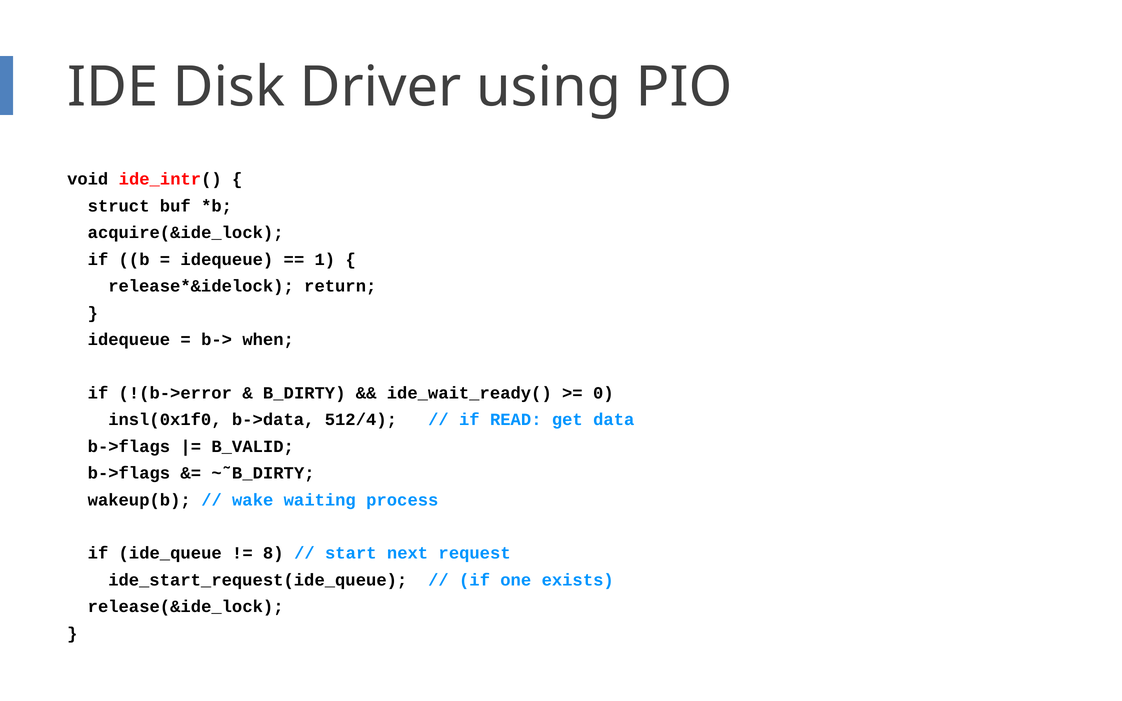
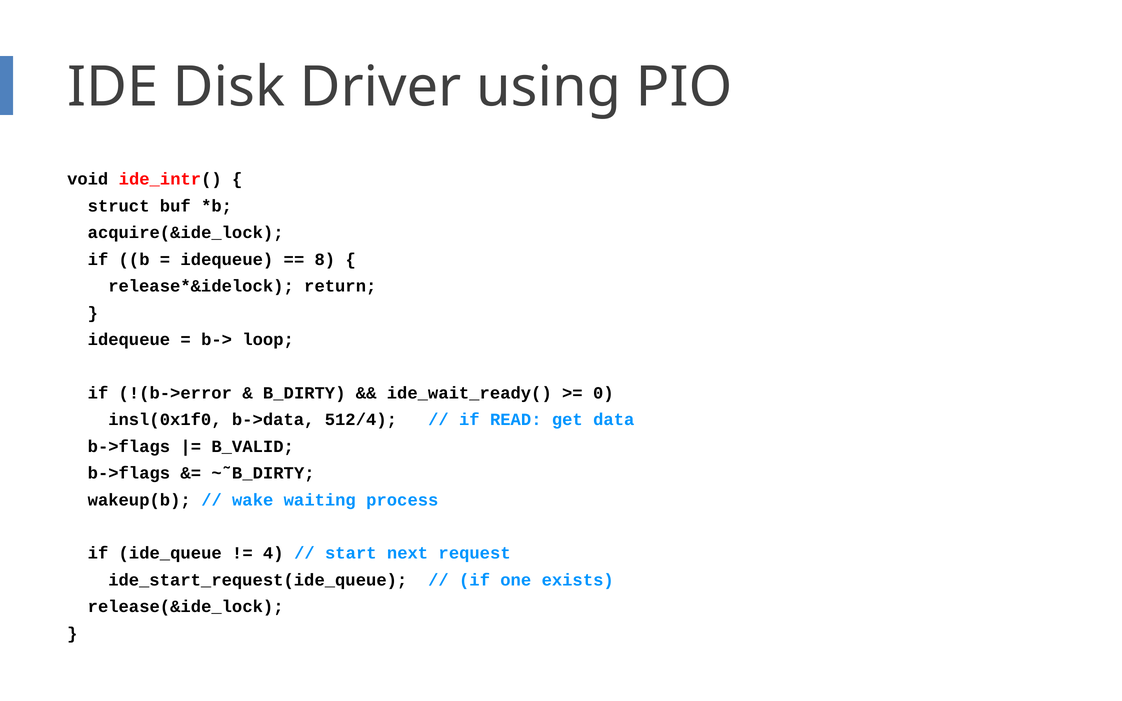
1: 1 -> 8 (325, 260)
when: when -> loop (268, 340)
8: 8 -> 4 (273, 553)
